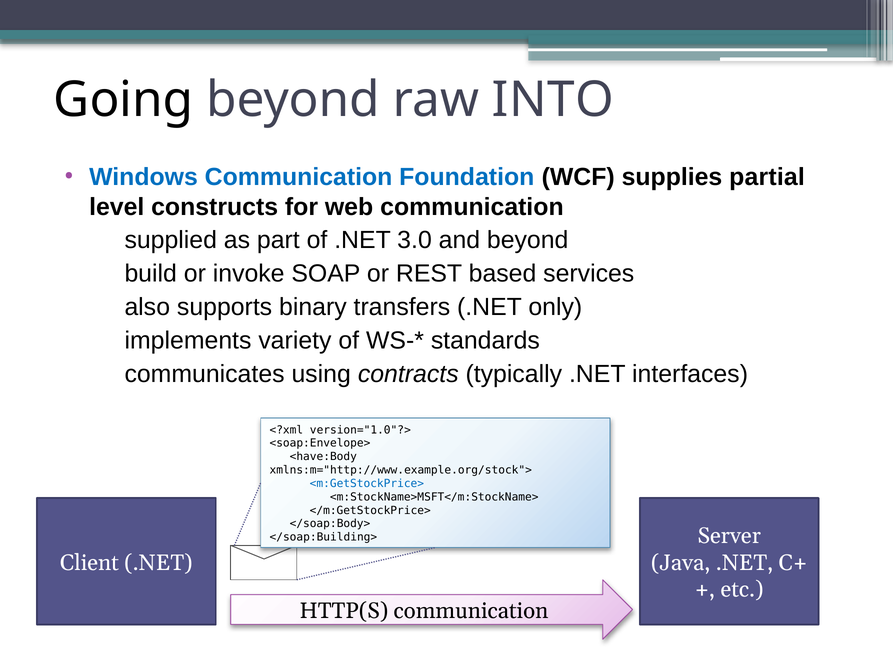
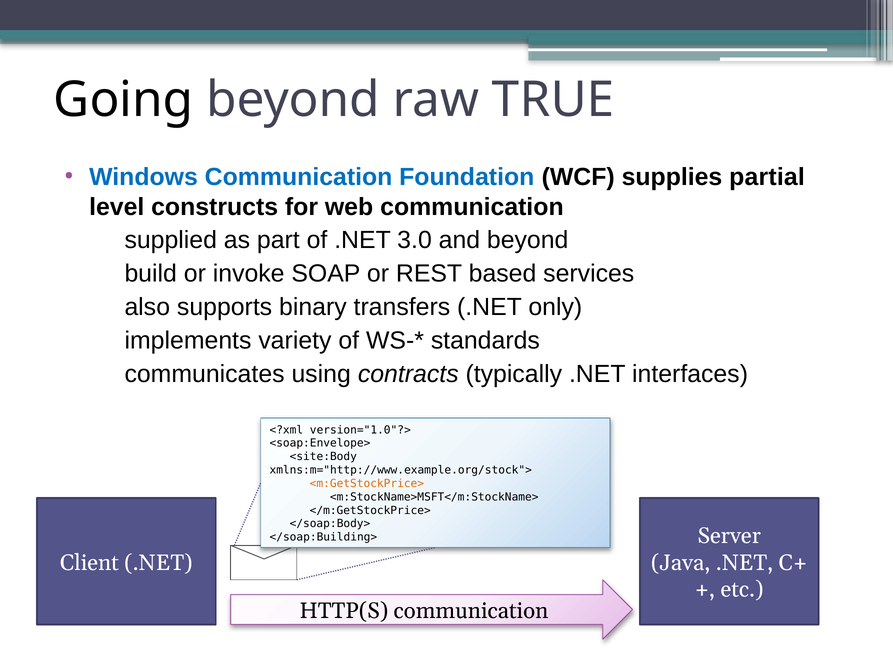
INTO: INTO -> TRUE (553, 100)
<have:Body: <have:Body -> <site:Body (323, 457)
<m:GetStockPrice> colour: blue -> orange (367, 484)
